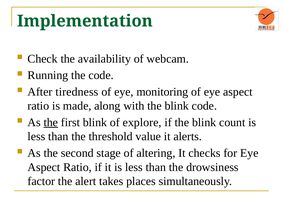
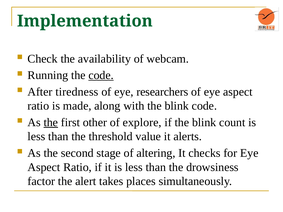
code underline: none -> present (101, 75)
monitoring: monitoring -> researchers (162, 92)
first blink: blink -> other (95, 123)
